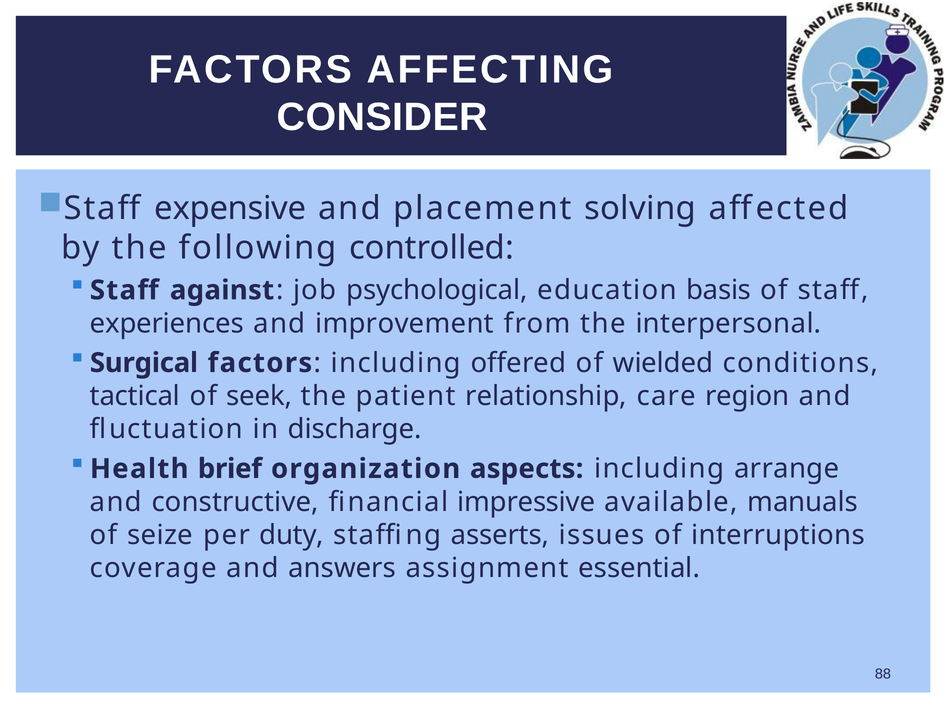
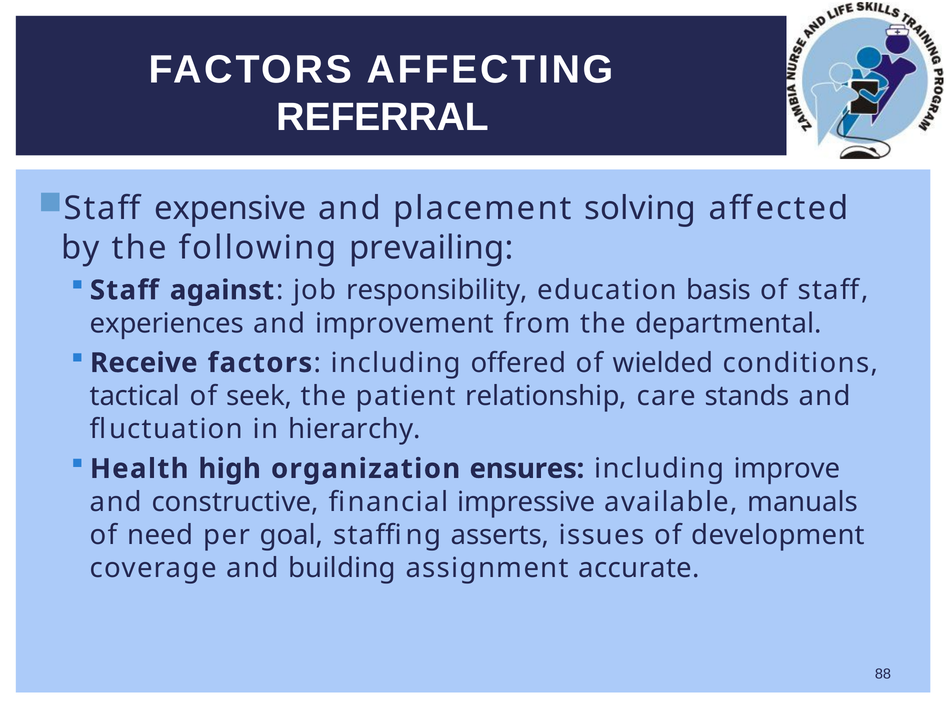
CONSIDER: CONSIDER -> REFERRAL (383, 117)
controlled: controlled -> prevailing (431, 248)
psychological: psychological -> responsibility (437, 290)
interpersonal: interpersonal -> departmental (729, 323)
Surgical: Surgical -> Receive (144, 363)
region: region -> stands (747, 396)
discharge: discharge -> hierarchy (355, 429)
brief: brief -> high (230, 468)
aspects: aspects -> ensures (527, 468)
arrange: arrange -> improve (787, 468)
seize: seize -> need (160, 535)
duty: duty -> goal (291, 535)
interruptions: interruptions -> development (778, 535)
answers: answers -> building (342, 568)
essential: essential -> accurate (639, 568)
